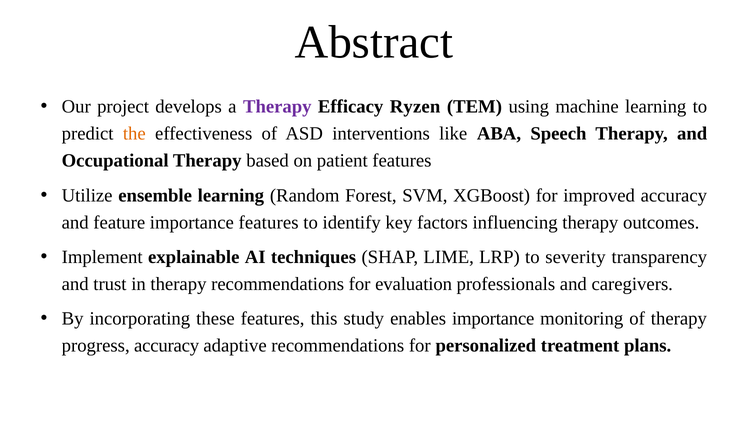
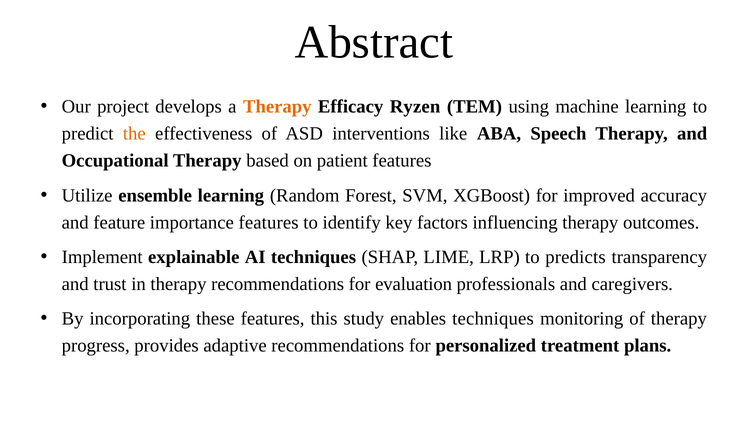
Therapy colour: purple -> orange (277, 107)
severity: severity -> predicts (575, 257)
enables importance: importance -> techniques (493, 319)
progress accuracy: accuracy -> provides (167, 346)
